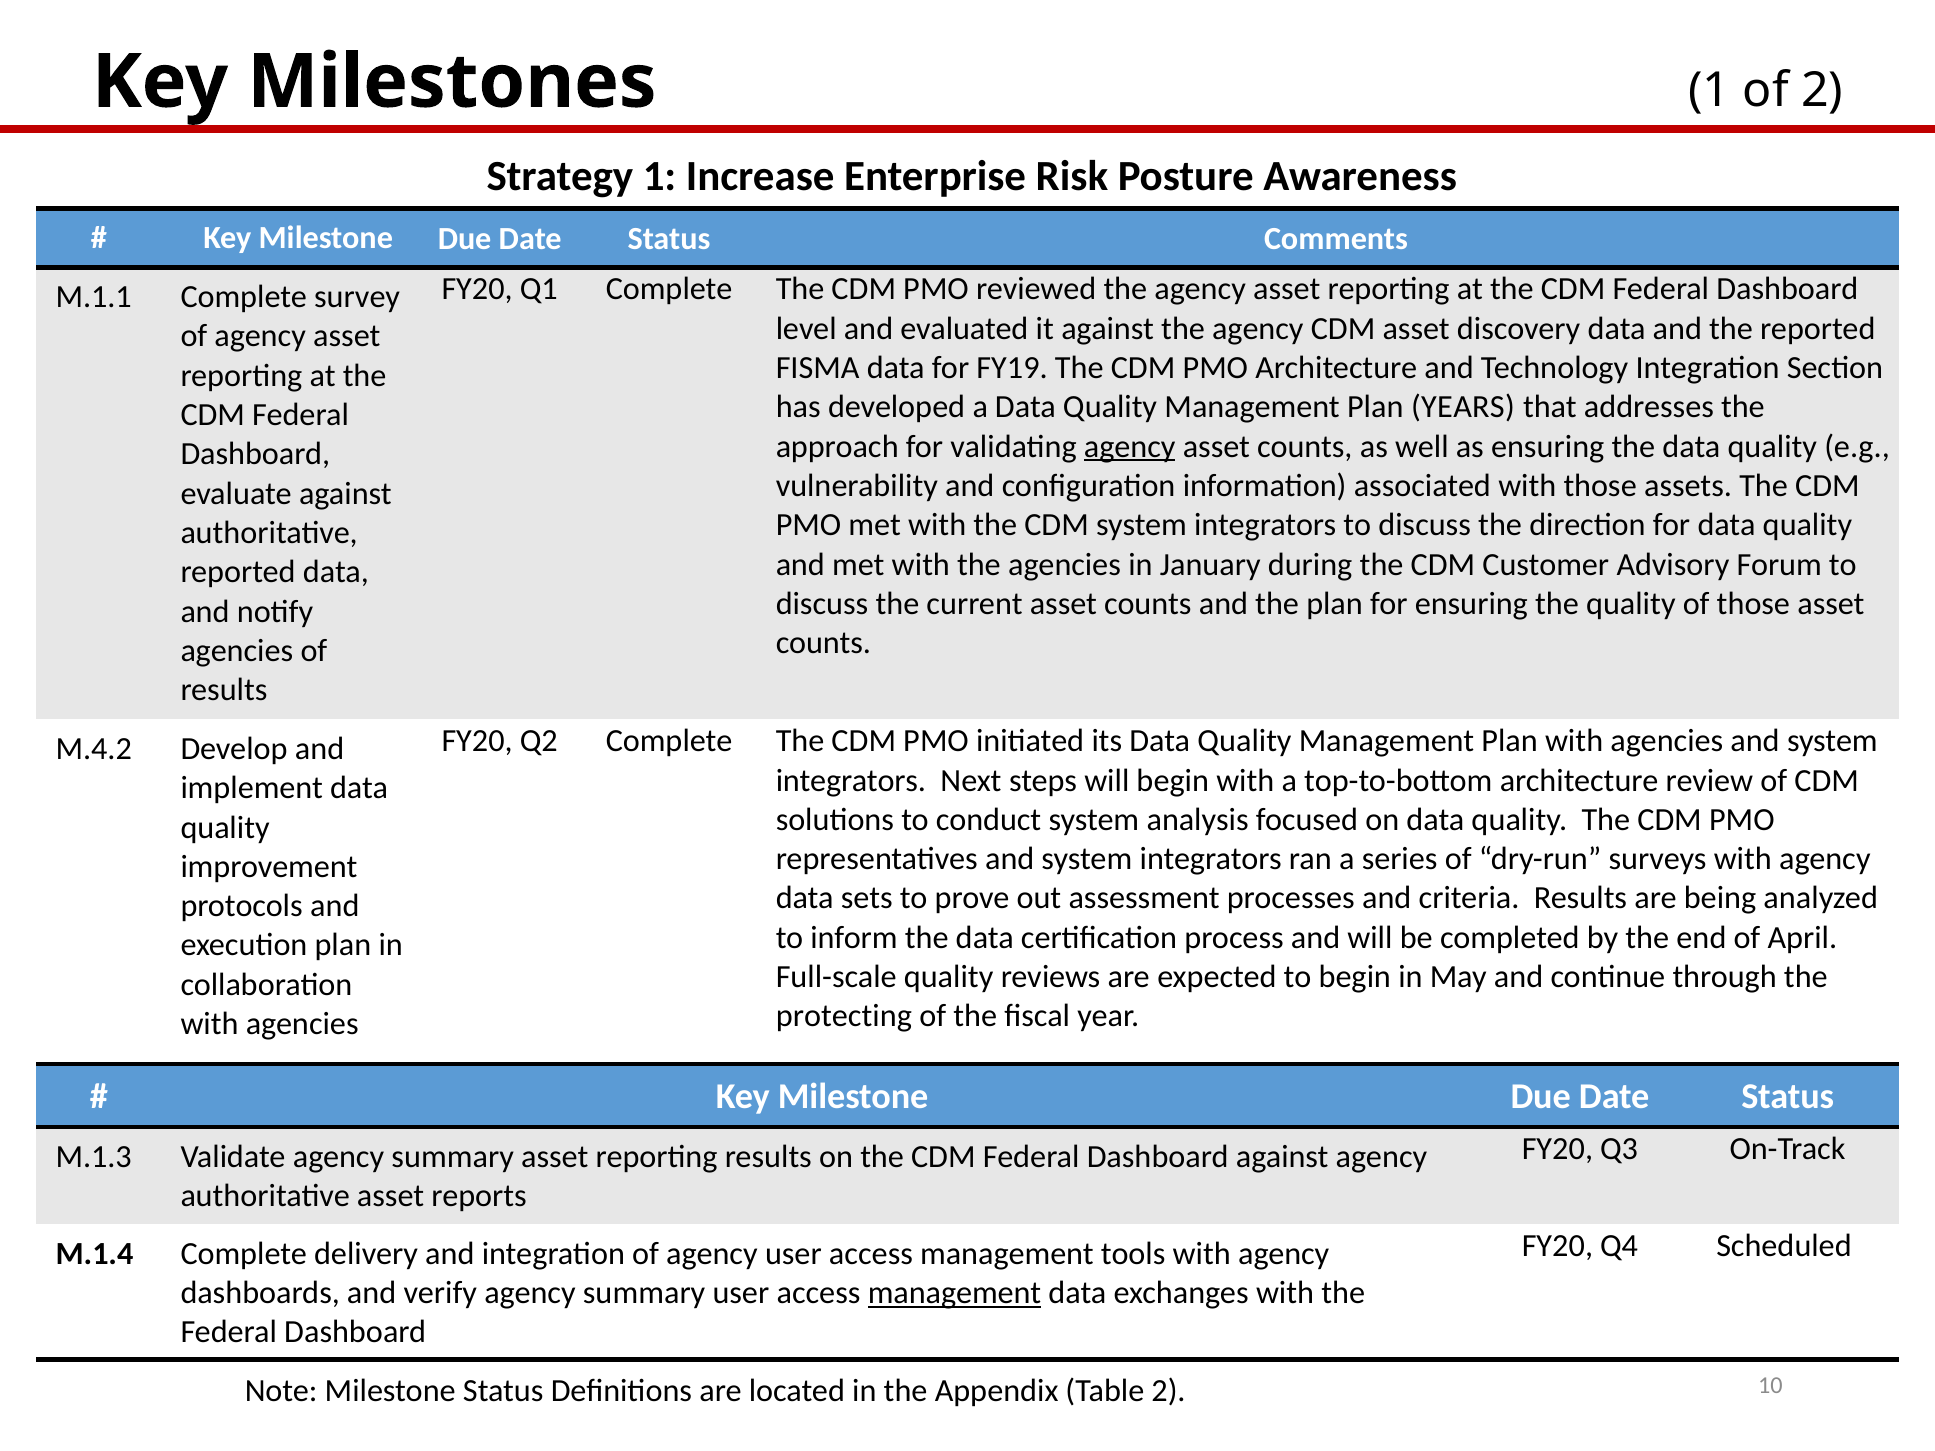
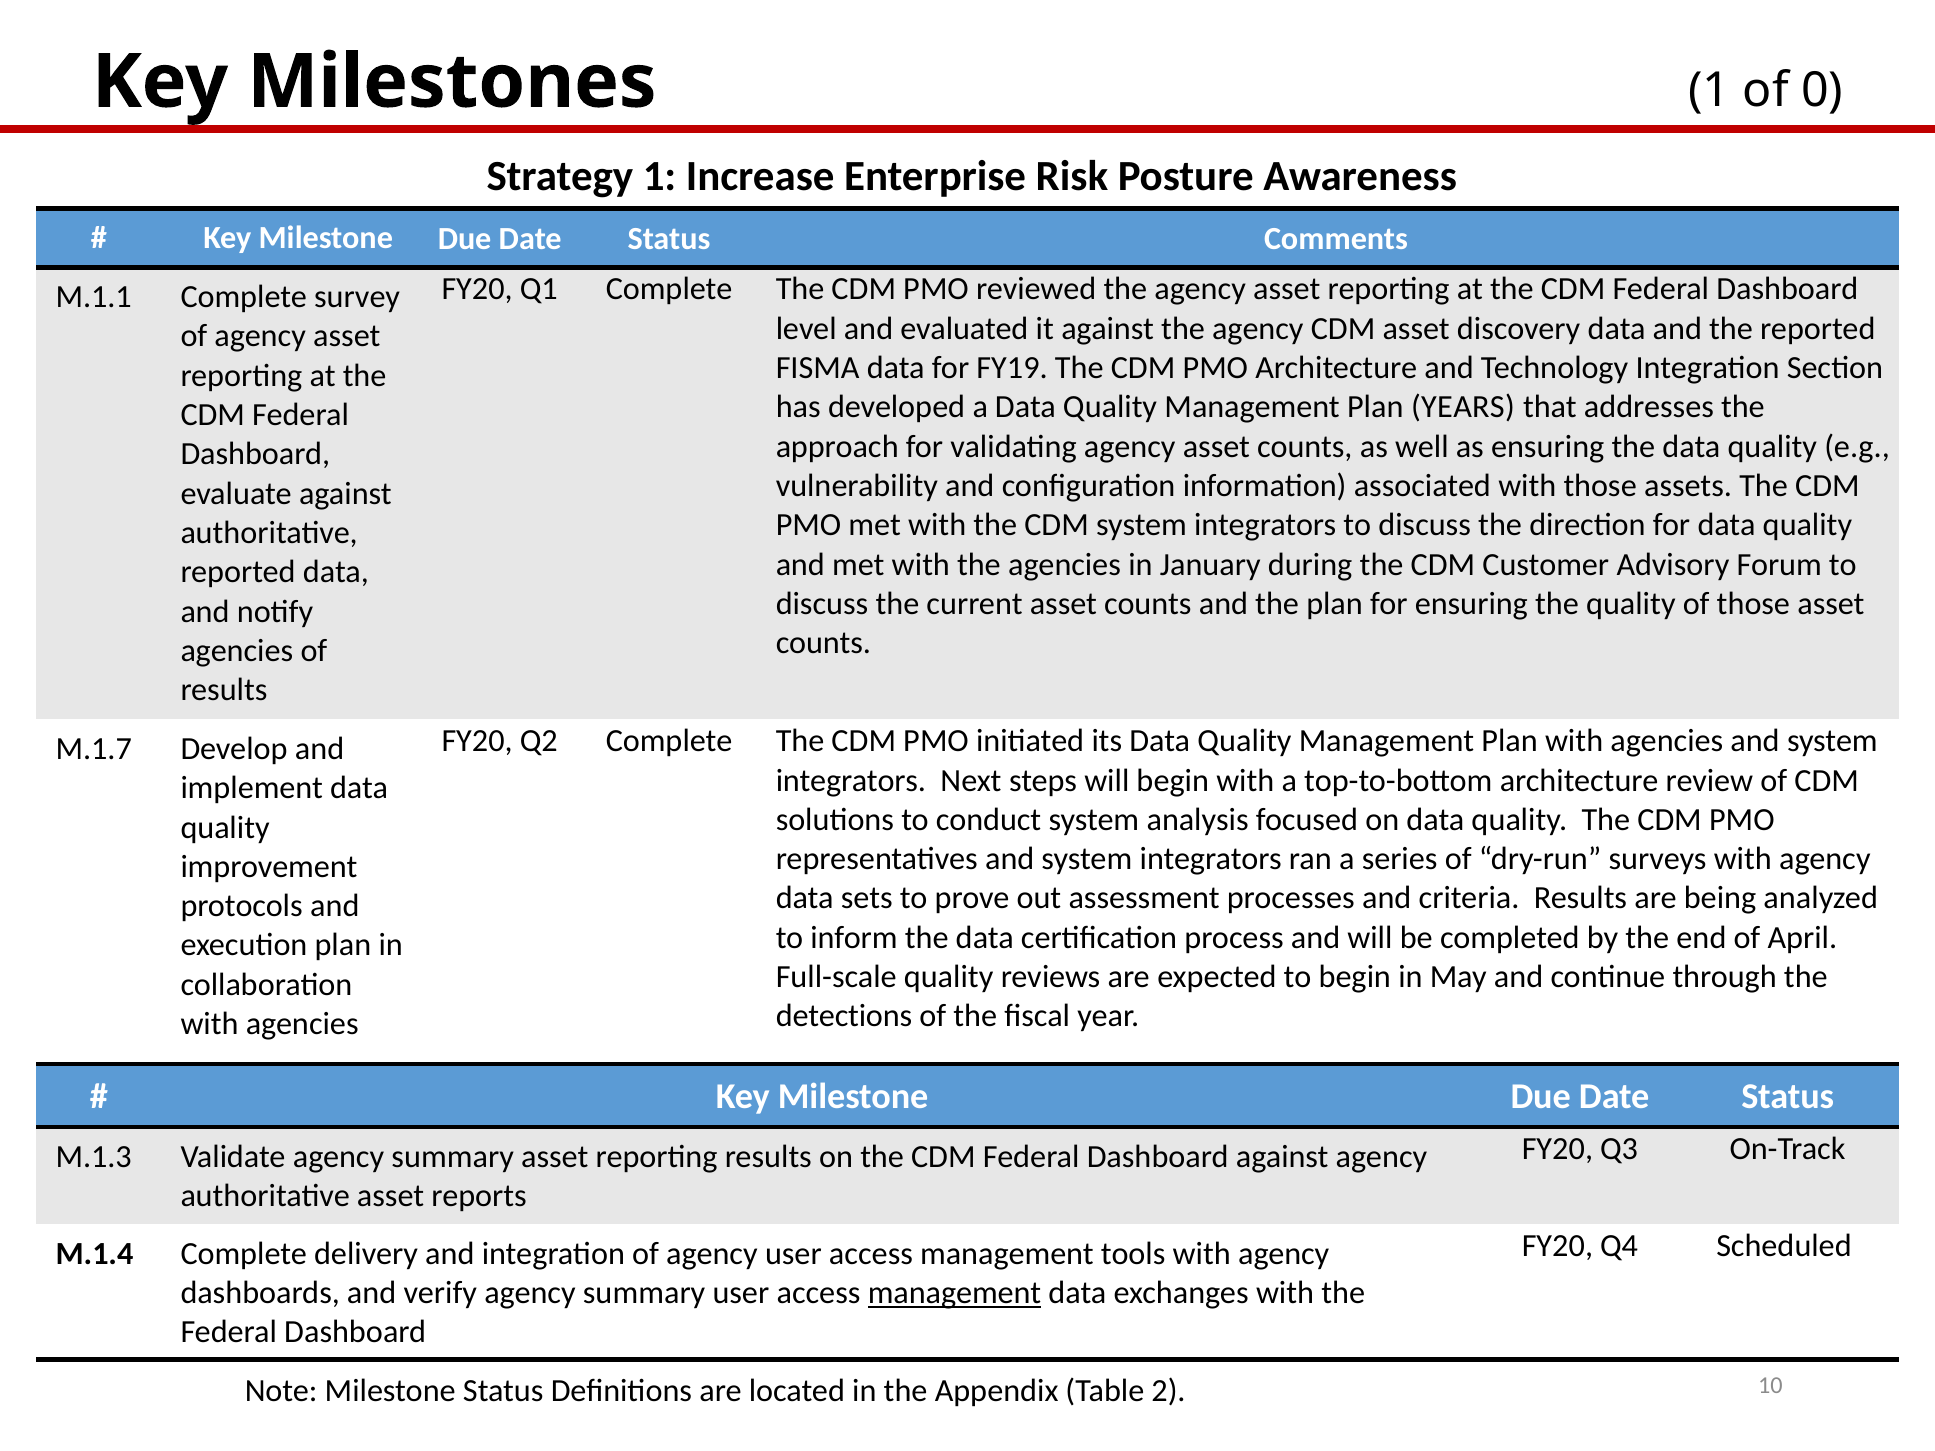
of 2: 2 -> 0 (1822, 91)
agency underline: present -> none (1130, 447)
M.4.2: M.4.2 -> M.1.7 (94, 749)
protecting: protecting -> detections (844, 1016)
